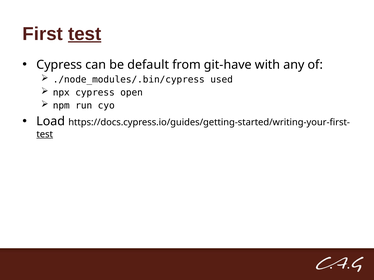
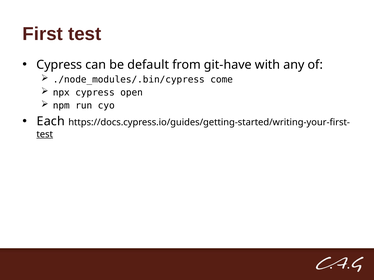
test underline: present -> none (85, 34)
used: used -> come (222, 80)
Load: Load -> Each (51, 122)
